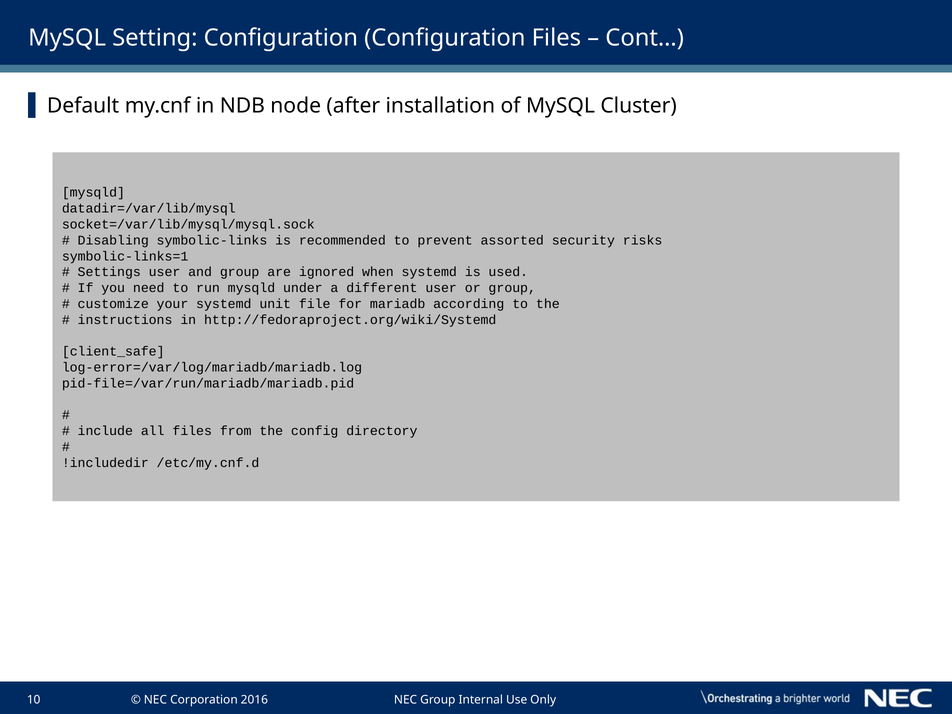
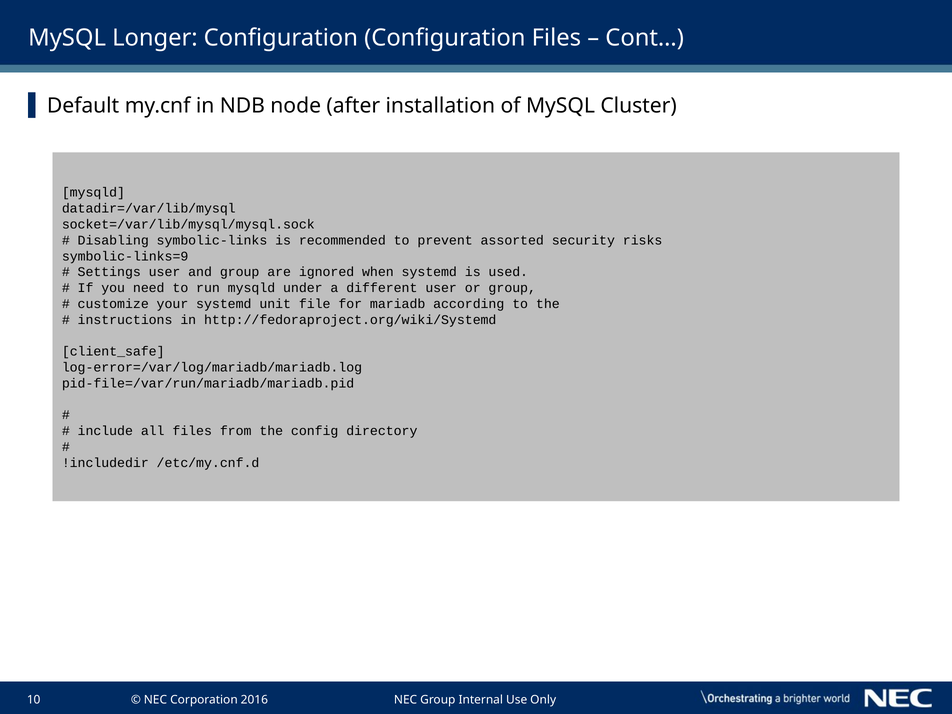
Setting: Setting -> Longer (155, 38)
symbolic-links=1: symbolic-links=1 -> symbolic-links=9 (125, 256)
